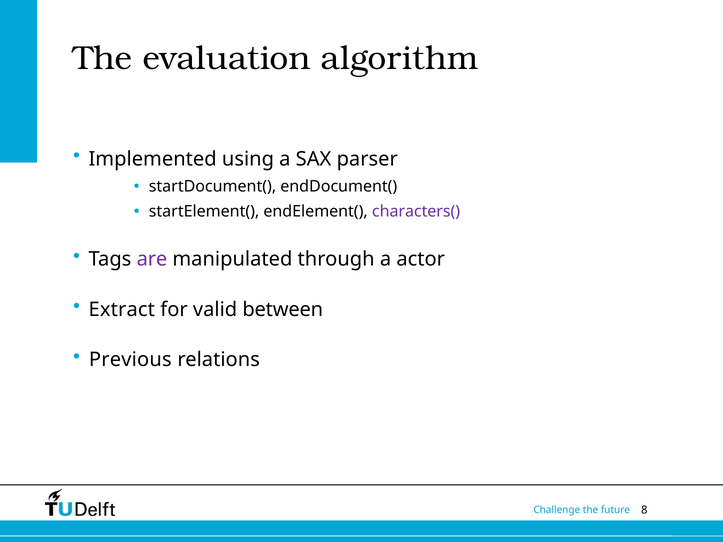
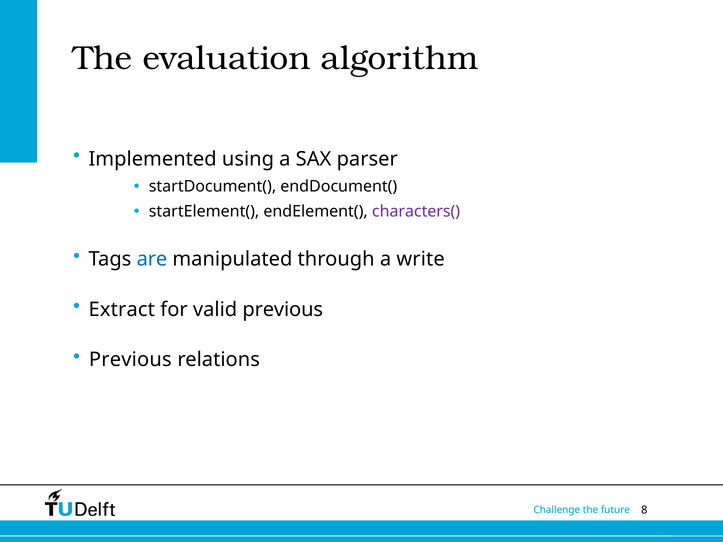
are colour: purple -> blue (152, 259)
actor: actor -> write (421, 259)
valid between: between -> previous (283, 310)
